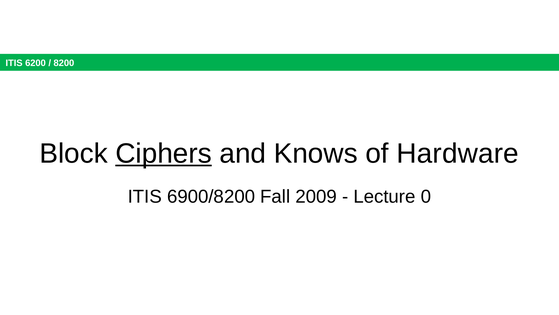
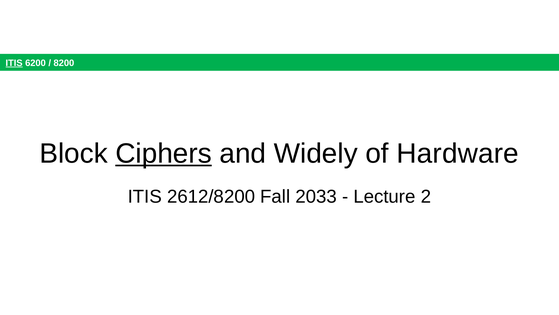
ITIS underline: none -> present (14, 63)
Knows: Knows -> Widely (316, 153)
6900/8200: 6900/8200 -> 2612/8200 (211, 196)
2009: 2009 -> 2033 (316, 196)
0: 0 -> 2 (426, 196)
